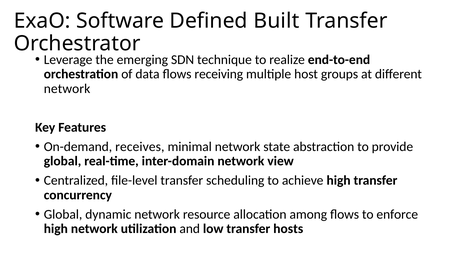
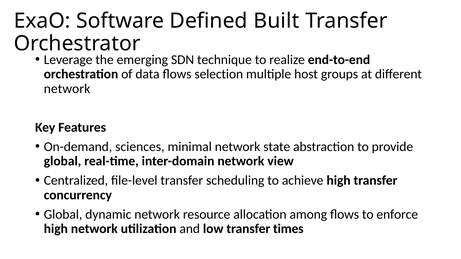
receiving: receiving -> selection (219, 74)
receives: receives -> sciences (140, 147)
hosts: hosts -> times (288, 229)
